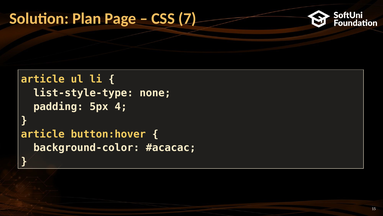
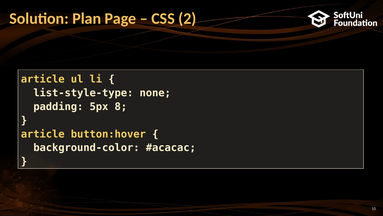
7: 7 -> 2 (187, 19)
4: 4 -> 8 (121, 106)
